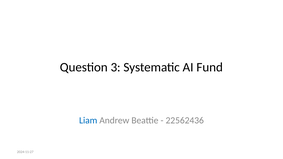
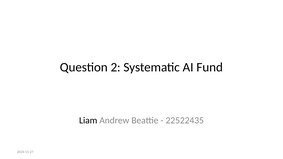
3: 3 -> 2 (116, 67)
Liam colour: blue -> black (88, 121)
22562436: 22562436 -> 22522435 (185, 121)
